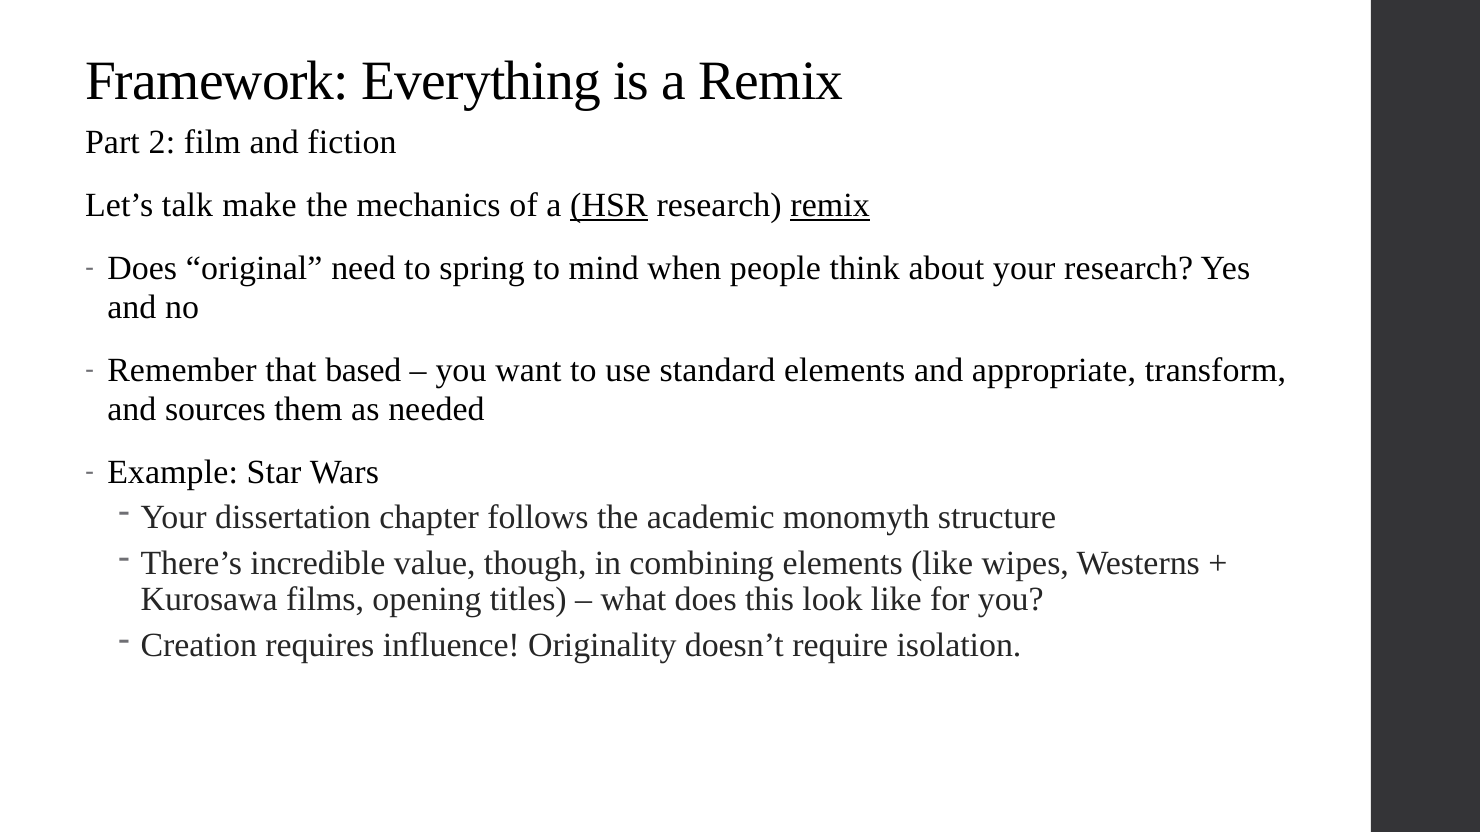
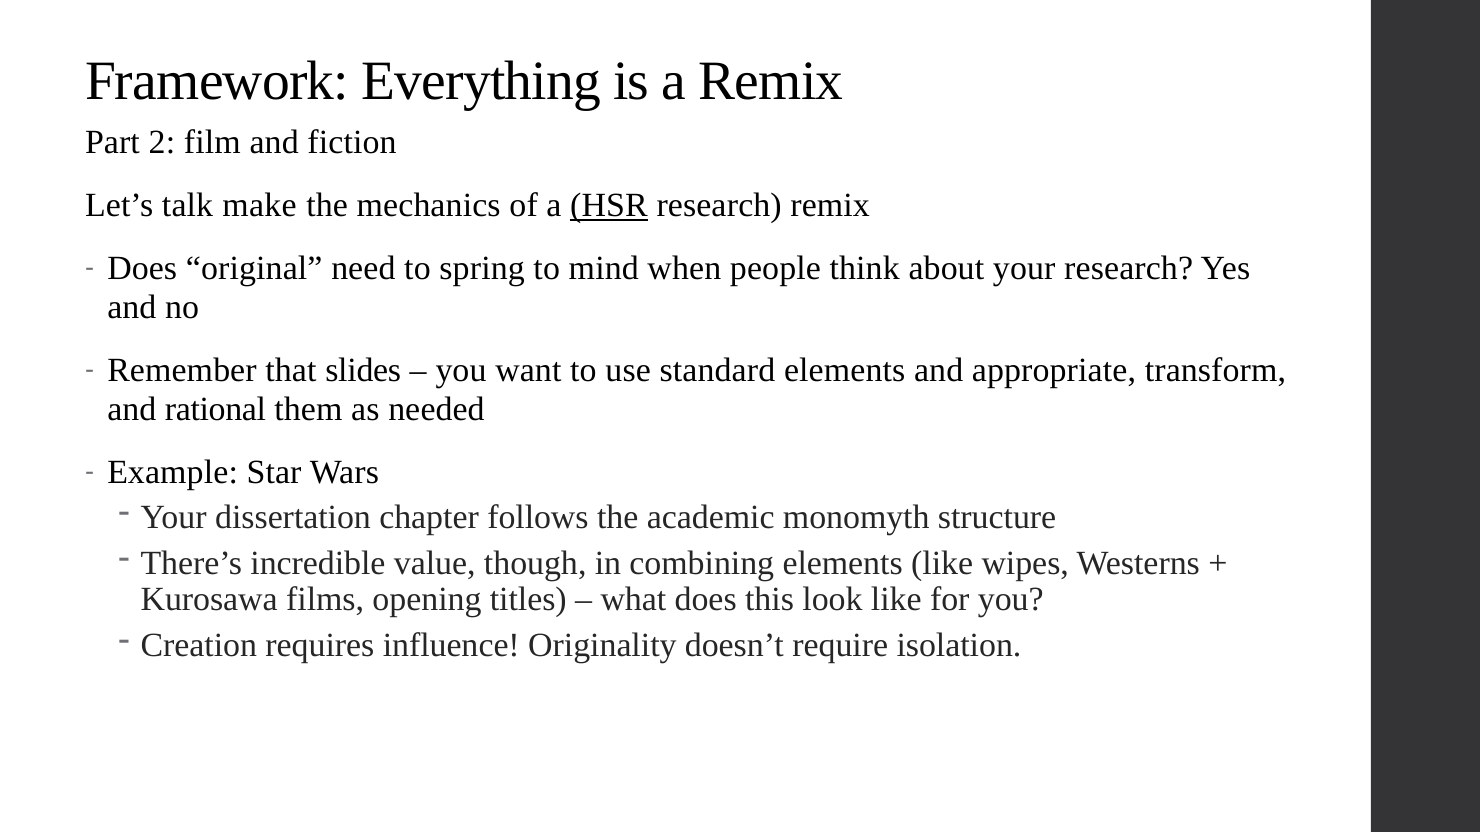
remix underline: present -> none (830, 205)
based: based -> slides (363, 371)
sources: sources -> rational (215, 409)
